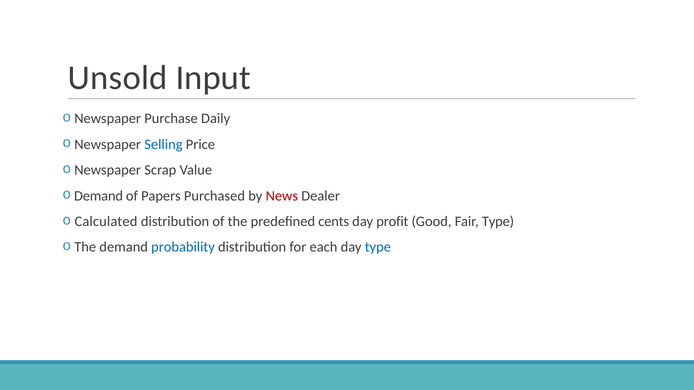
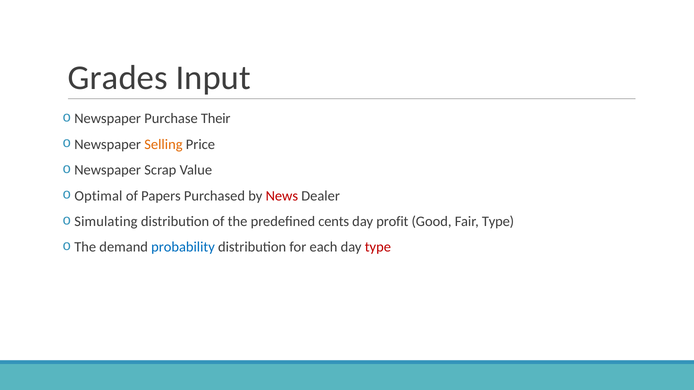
Unsold: Unsold -> Grades (118, 78)
Daily: Daily -> Their (216, 119)
Selling colour: blue -> orange (163, 145)
Demand: Demand -> Optimal (98, 196)
Calculated: Calculated -> Simulating (106, 222)
type colour: blue -> red (378, 247)
